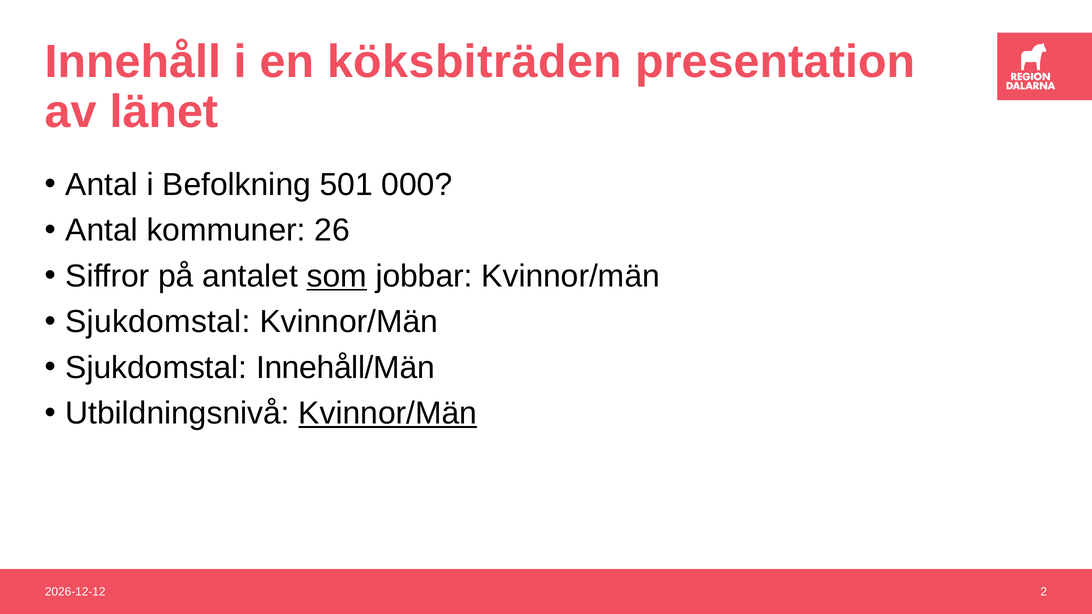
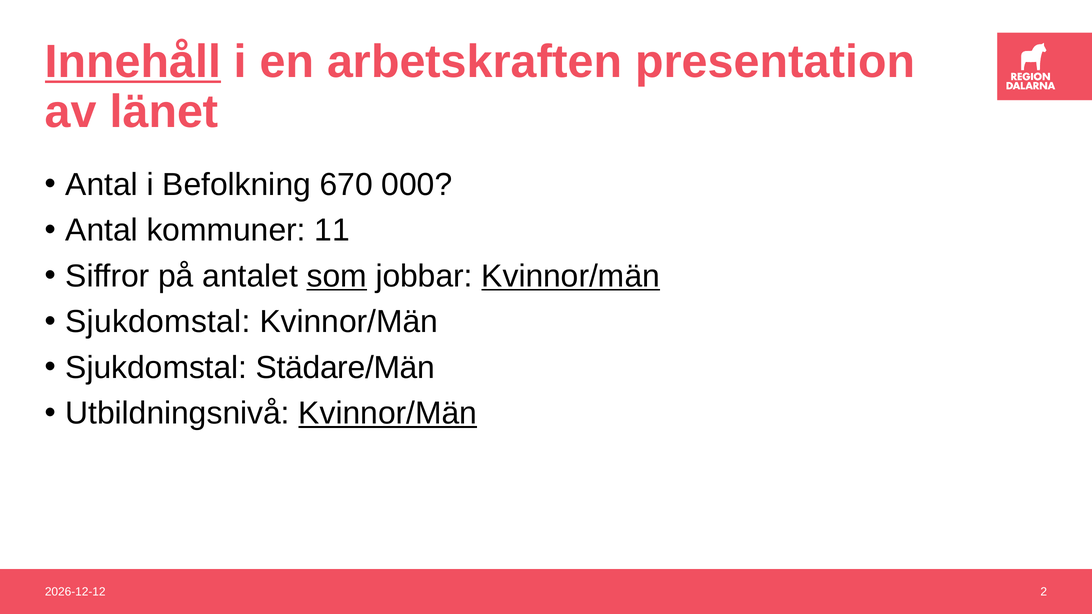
Innehåll underline: none -> present (133, 62)
köksbiträden: köksbiträden -> arbetskraften (475, 62)
501: 501 -> 670 (346, 185)
26: 26 -> 11 (332, 230)
Kvinnor/män underline: none -> present (571, 276)
Innehåll/Män: Innehåll/Män -> Städare/Män (345, 368)
